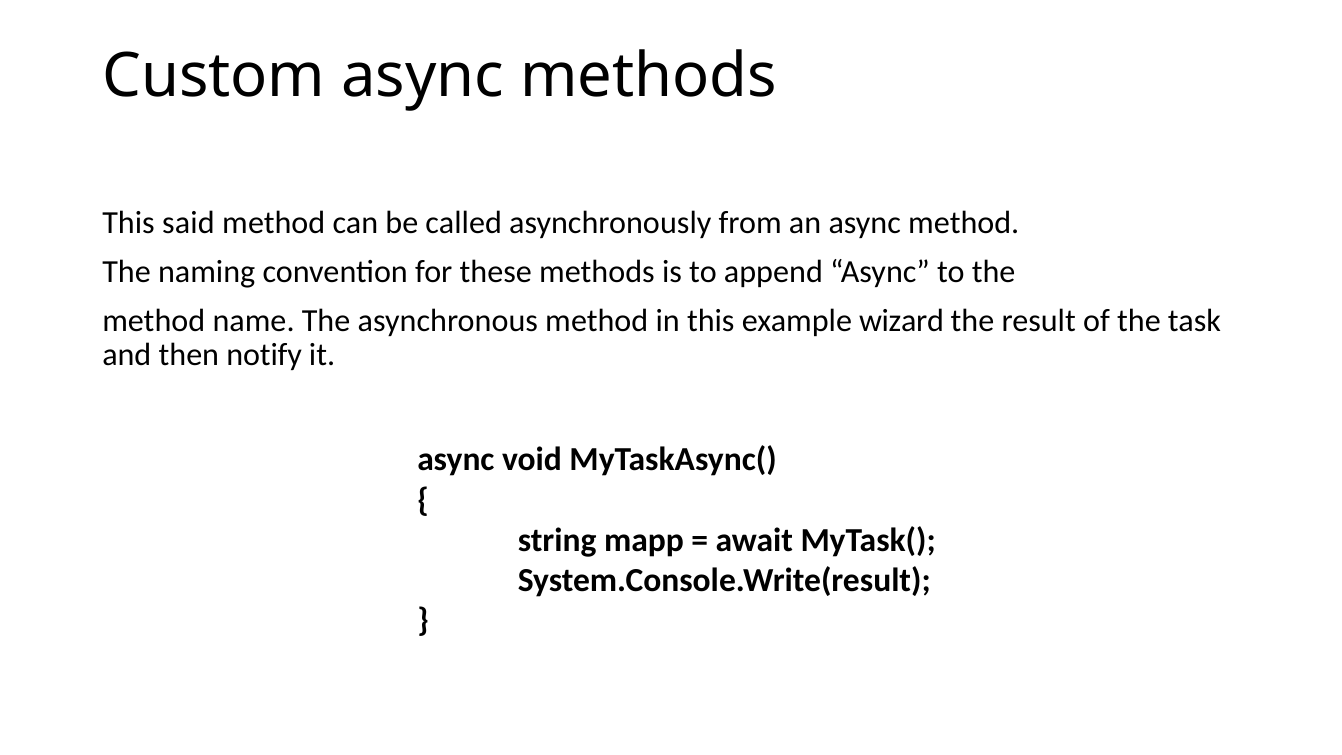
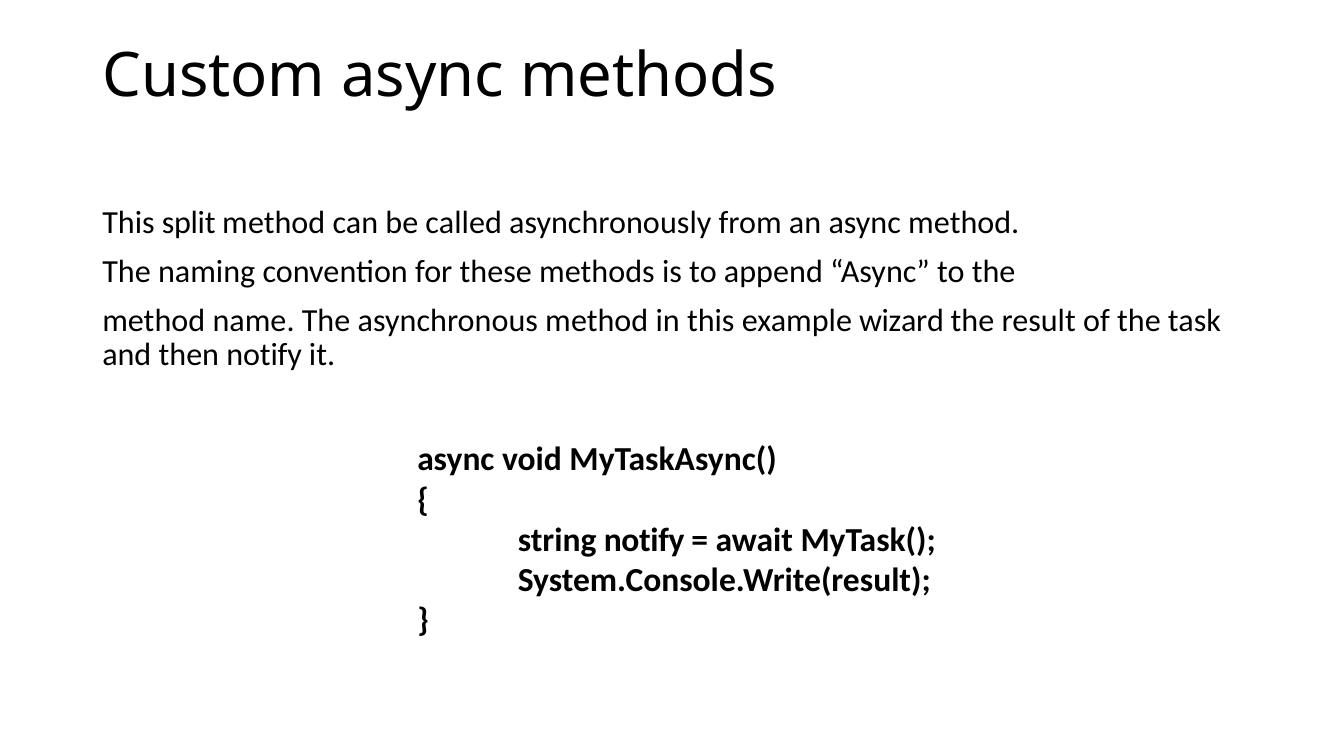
said: said -> split (189, 223)
string mapp: mapp -> notify (644, 540)
